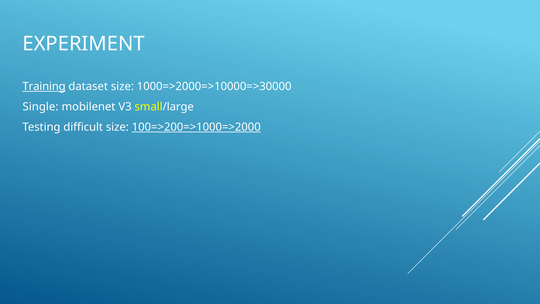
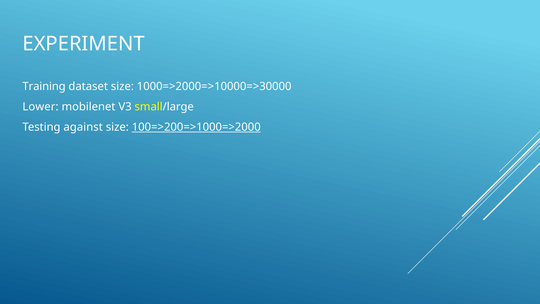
Training underline: present -> none (44, 86)
Single: Single -> Lower (41, 107)
difficult: difficult -> against (83, 127)
